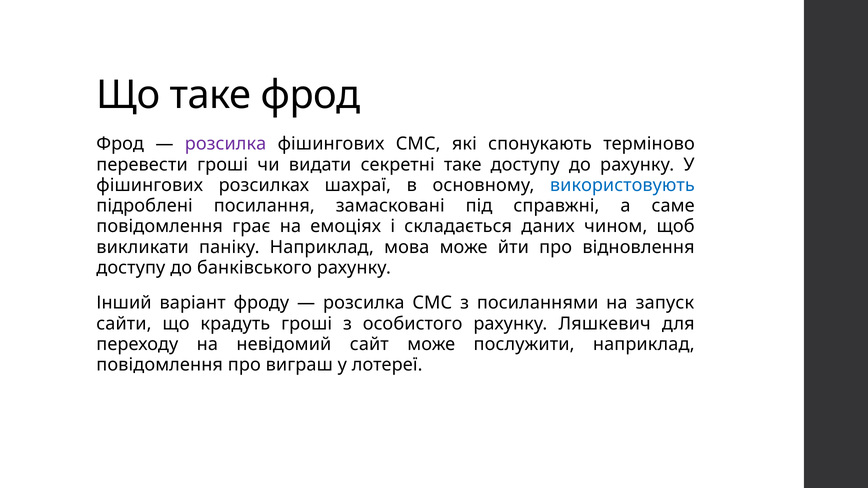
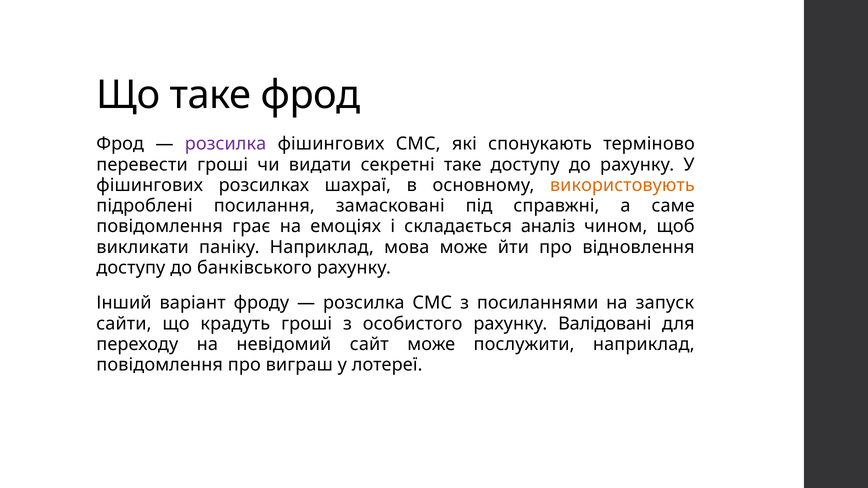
використовують colour: blue -> orange (622, 185)
даних: даних -> аналіз (548, 227)
Ляшкевич: Ляшкевич -> Валідовані (605, 324)
